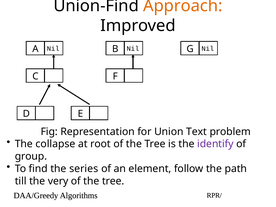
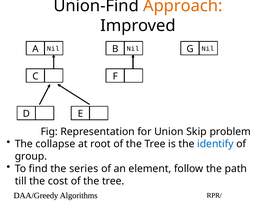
Text: Text -> Skip (196, 132)
identify colour: purple -> blue (215, 144)
very: very -> cost (58, 181)
